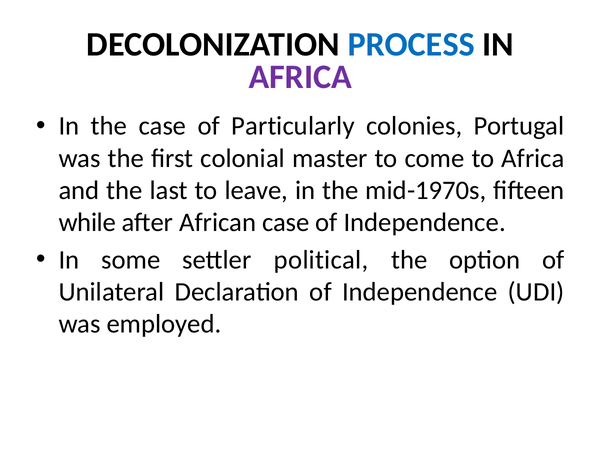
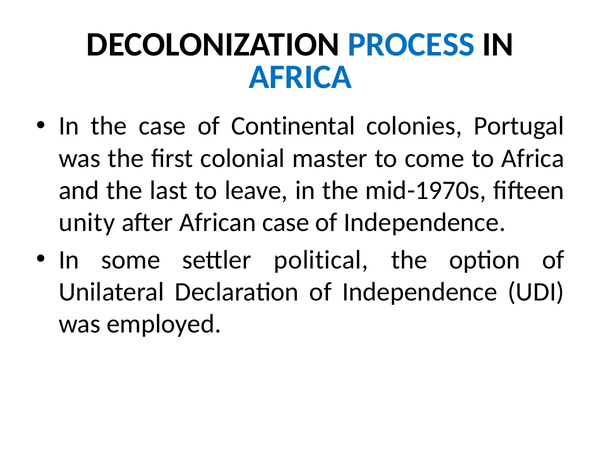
AFRICA colour: purple -> blue (300, 77)
Particularly: Particularly -> Continental (293, 126)
while: while -> unity (87, 222)
